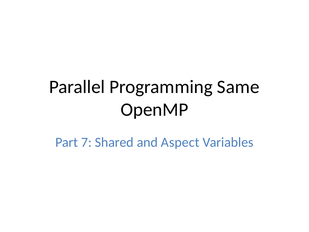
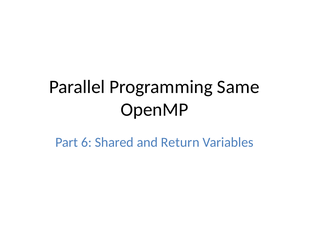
7: 7 -> 6 (86, 142)
Aspect: Aspect -> Return (180, 142)
